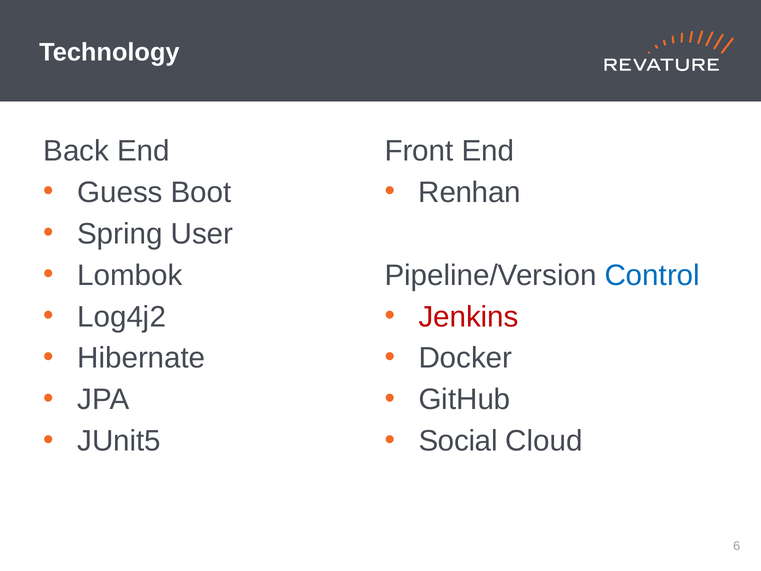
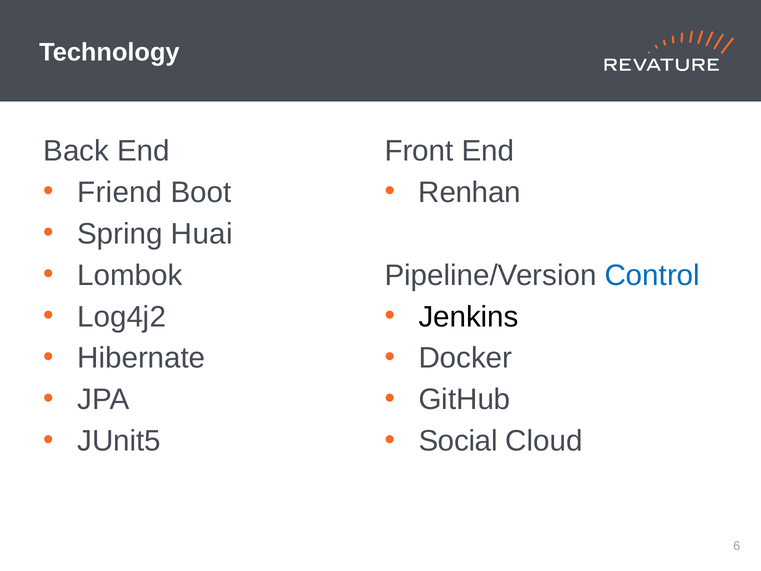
Guess: Guess -> Friend (120, 192)
User: User -> Huai (202, 234)
Jenkins colour: red -> black (469, 317)
